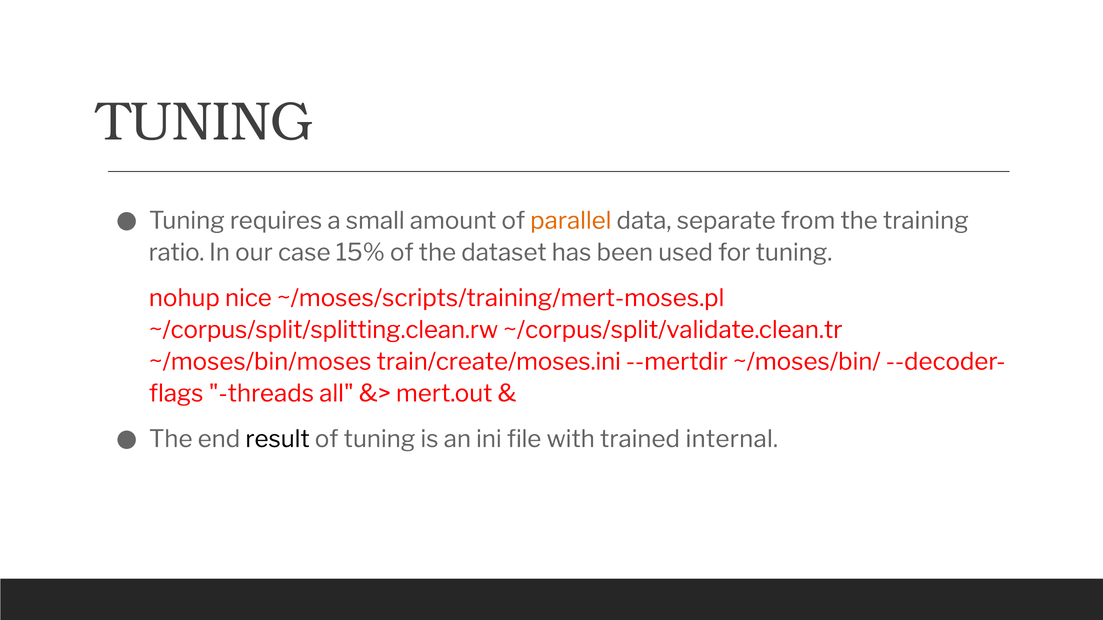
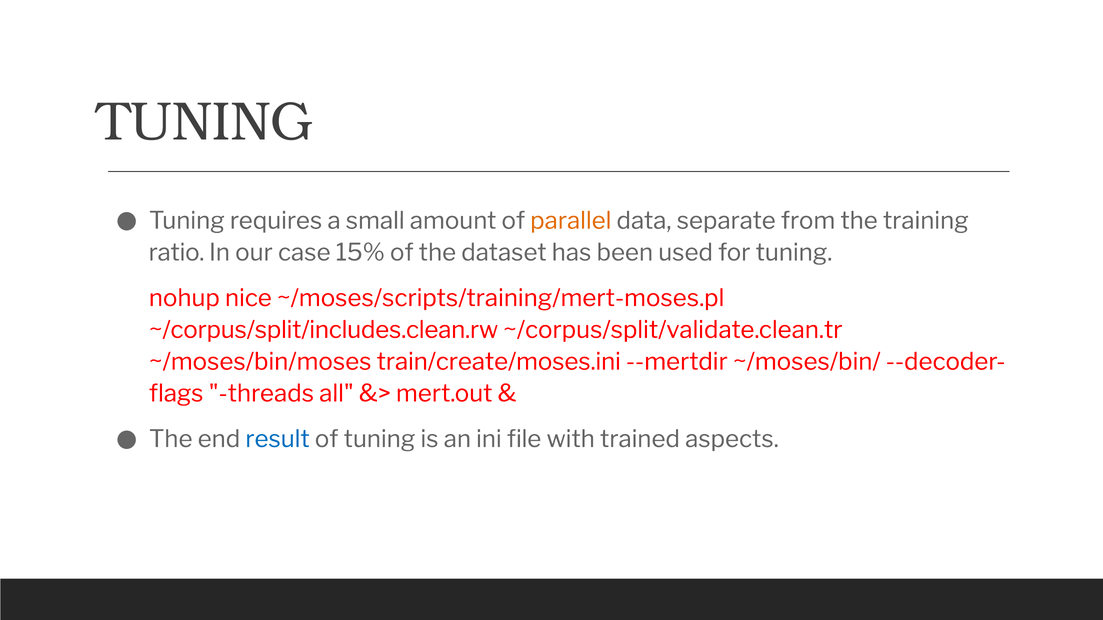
~/corpus/split/splitting.clean.rw: ~/corpus/split/splitting.clean.rw -> ~/corpus/split/includes.clean.rw (324, 330)
result colour: black -> blue (278, 439)
internal: internal -> aspects (732, 439)
